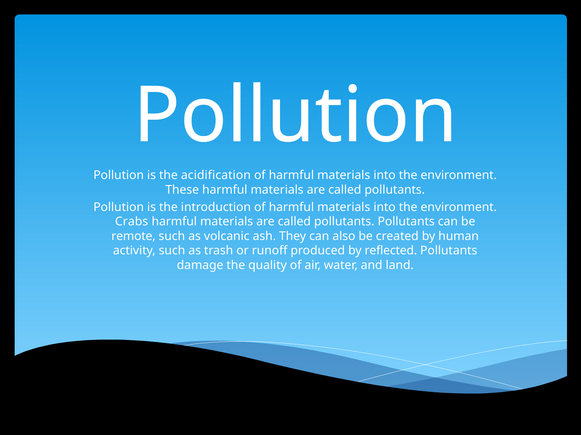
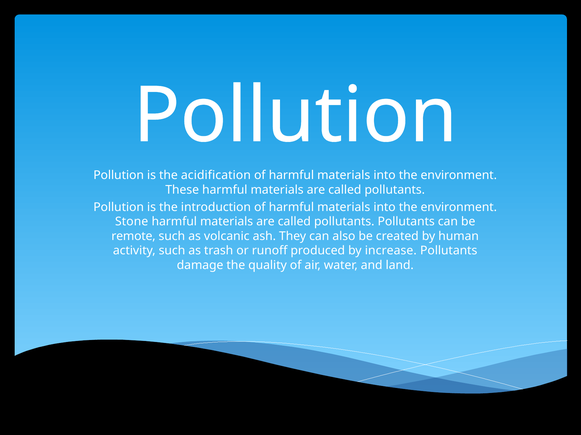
Crabs: Crabs -> Stone (132, 222)
reflected: reflected -> increase (391, 251)
